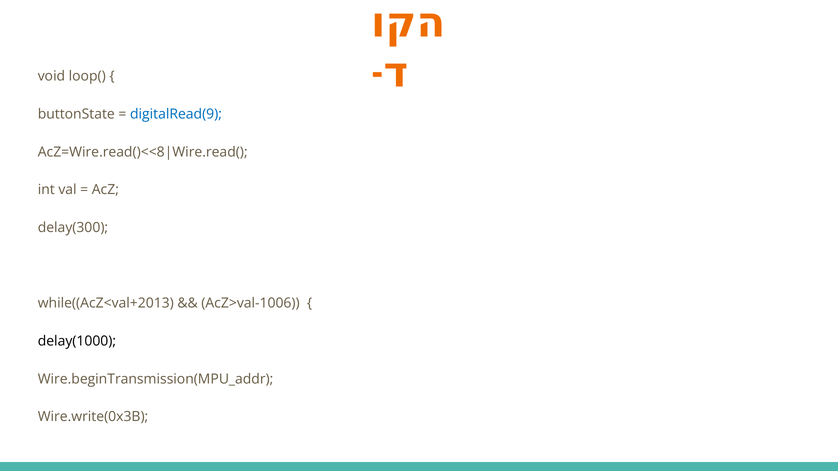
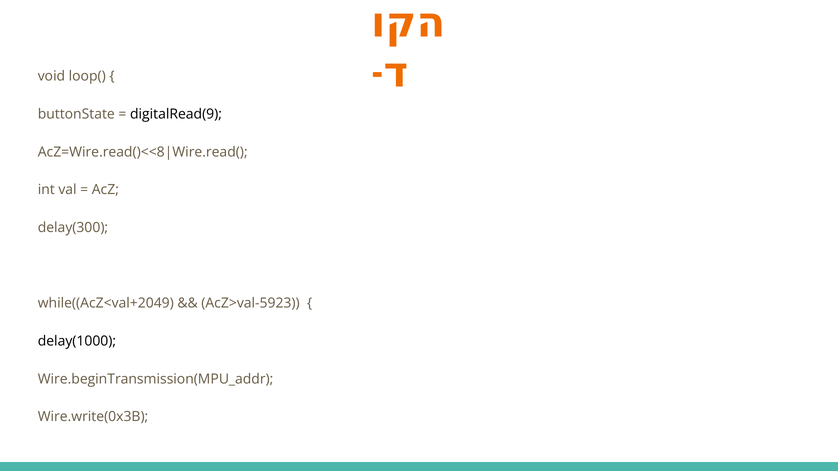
digitalRead(9 colour: blue -> black (176, 114)
while((AcZ<val+2013: while((AcZ<val+2013 -> while((AcZ<val+2049 (106, 304)
AcZ>val-1006: AcZ>val-1006 -> AcZ>val-5923 (250, 304)
